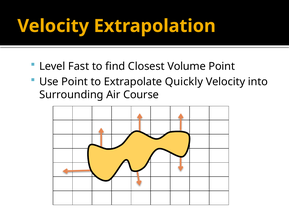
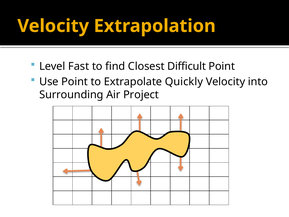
Volume: Volume -> Difficult (187, 66)
Course: Course -> Project (141, 95)
